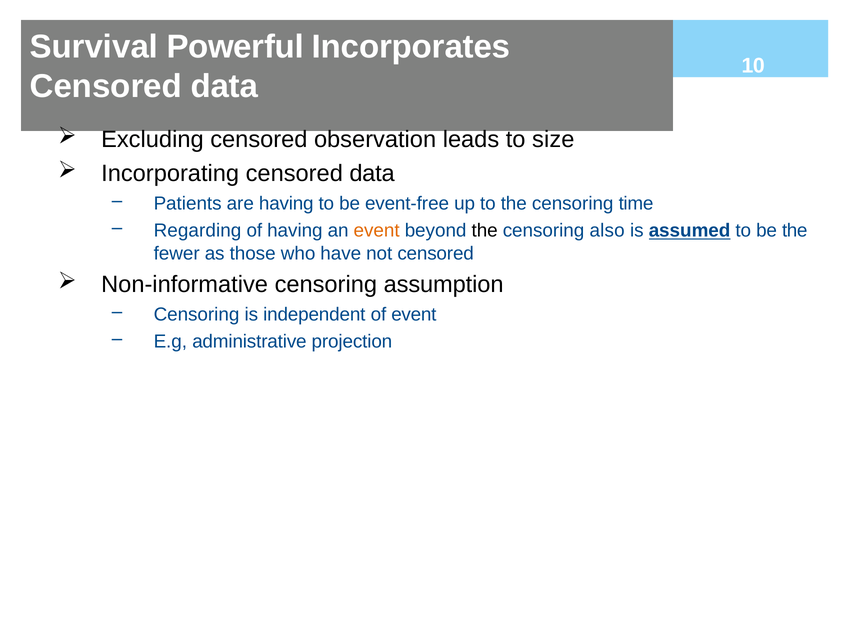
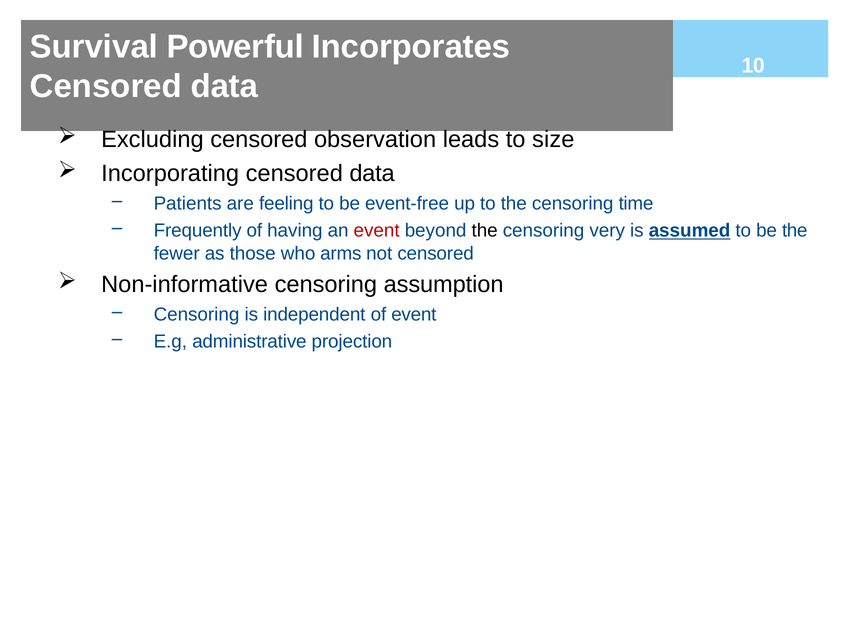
are having: having -> feeling (286, 204)
Regarding: Regarding -> Frequently (198, 231)
event colour: orange -> red (377, 231)
also: also -> very (607, 231)
have: have -> arms (341, 253)
